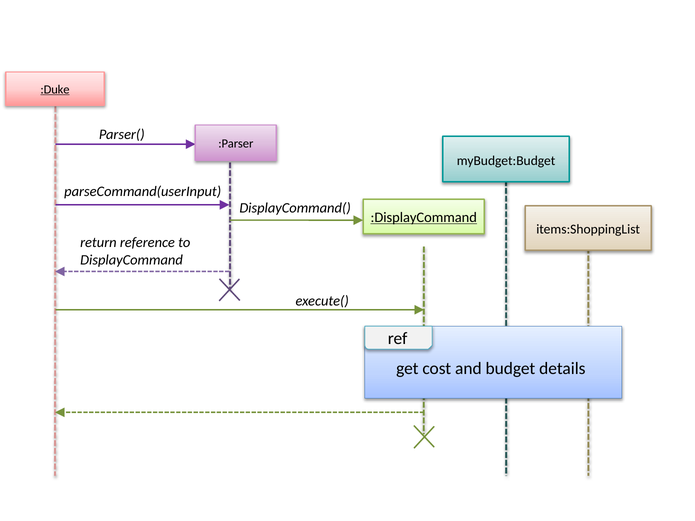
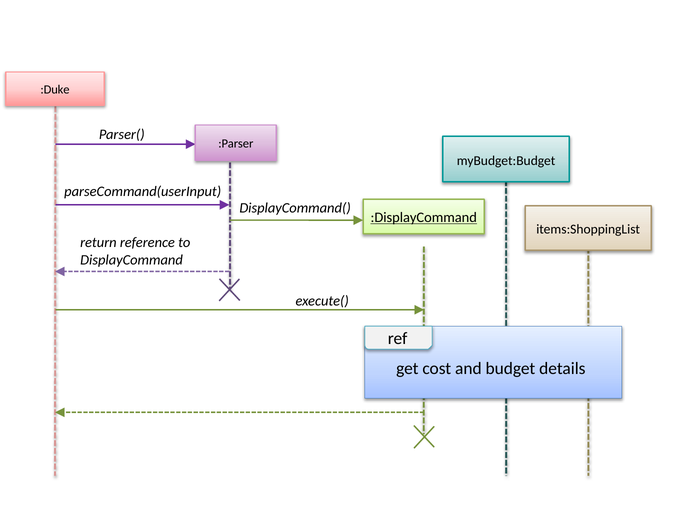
:Duke underline: present -> none (55, 90)
